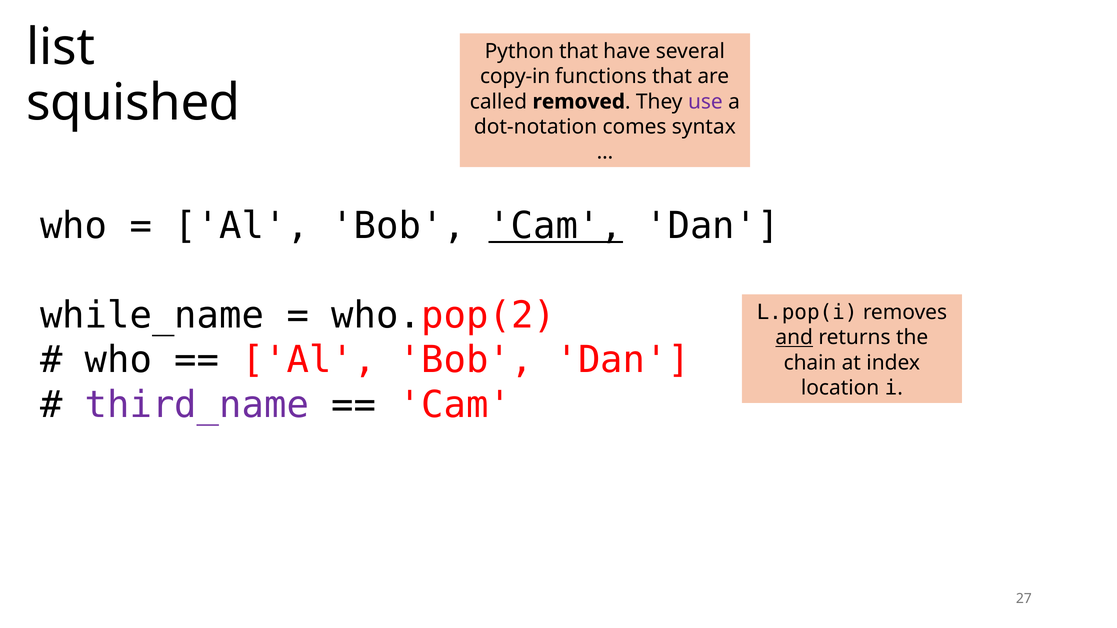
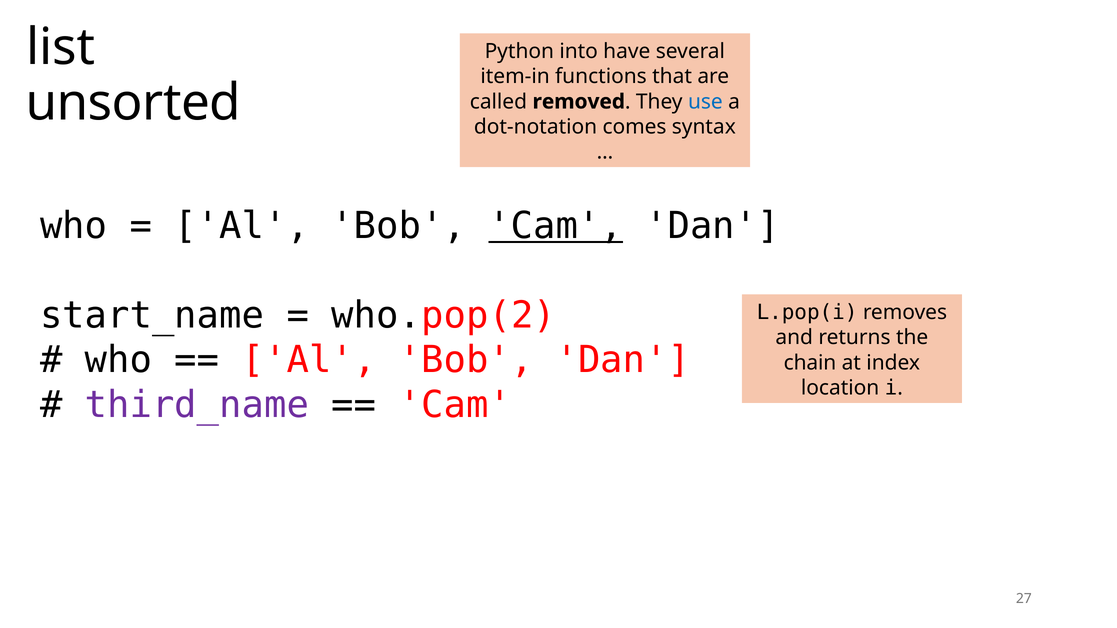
Python that: that -> into (579, 51)
copy-in: copy-in -> item-in (515, 77)
squished: squished -> unsorted (133, 103)
use colour: purple -> blue (705, 102)
while_name: while_name -> start_name (152, 316)
and underline: present -> none (794, 338)
